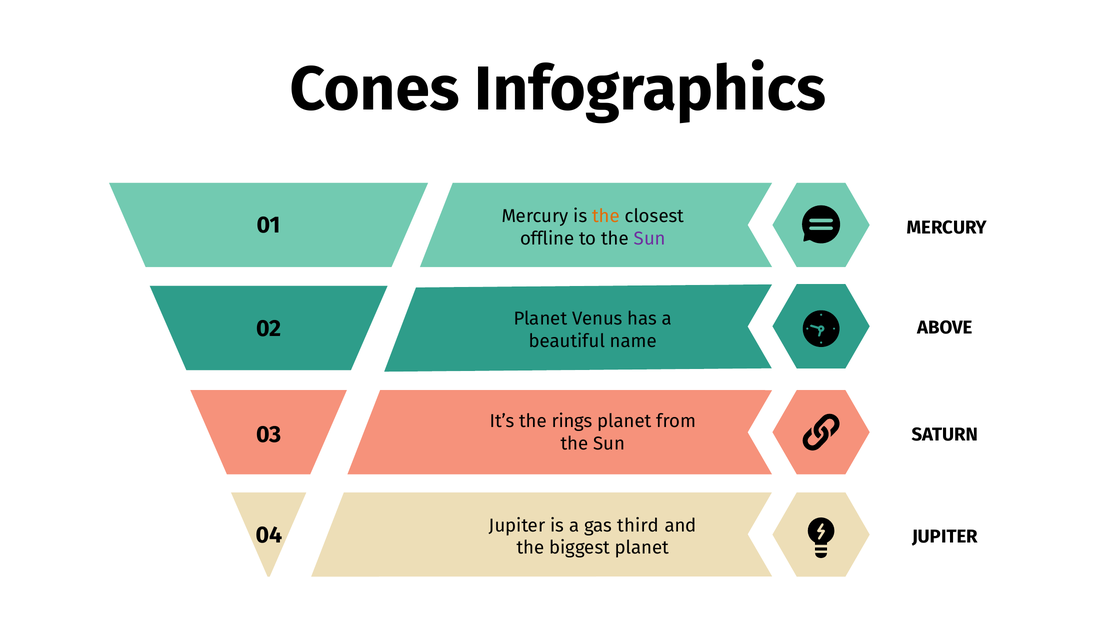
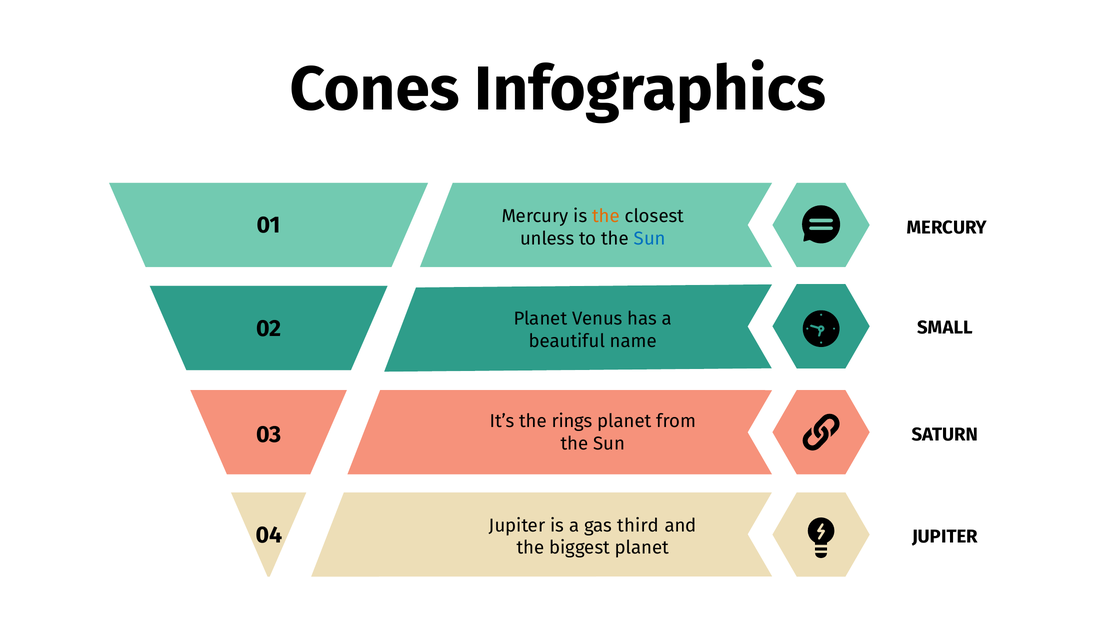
offline: offline -> unless (547, 239)
Sun colour: purple -> blue (650, 239)
ABOVE: ABOVE -> SMALL (945, 328)
